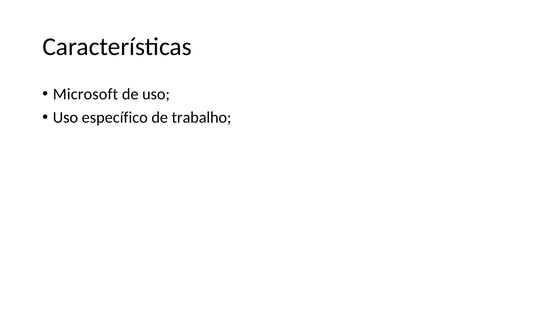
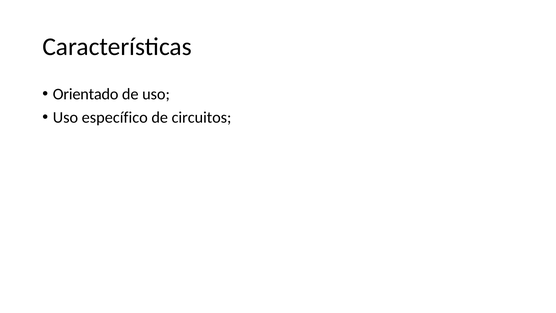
Microsoft: Microsoft -> Orientado (86, 94)
trabalho: trabalho -> circuitos (201, 117)
